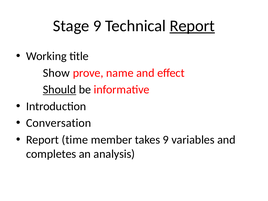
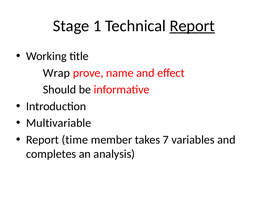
Stage 9: 9 -> 1 (97, 26)
Show: Show -> Wrap (56, 73)
Should underline: present -> none (60, 90)
Conversation: Conversation -> Multivariable (59, 123)
takes 9: 9 -> 7 (166, 140)
